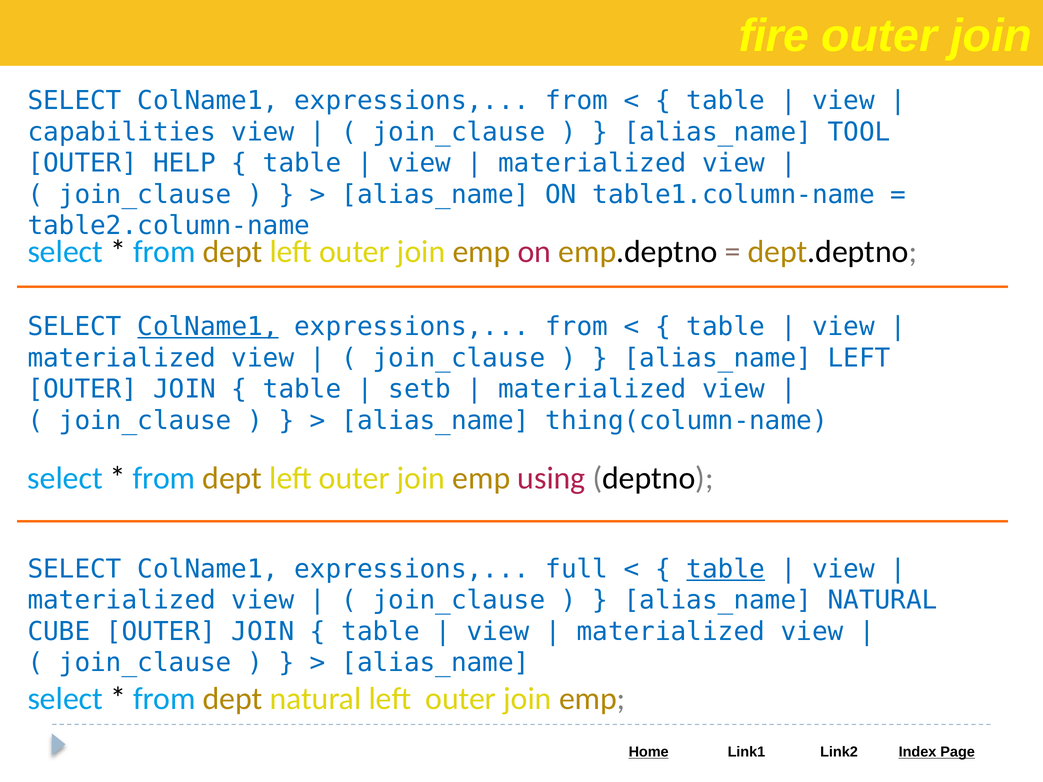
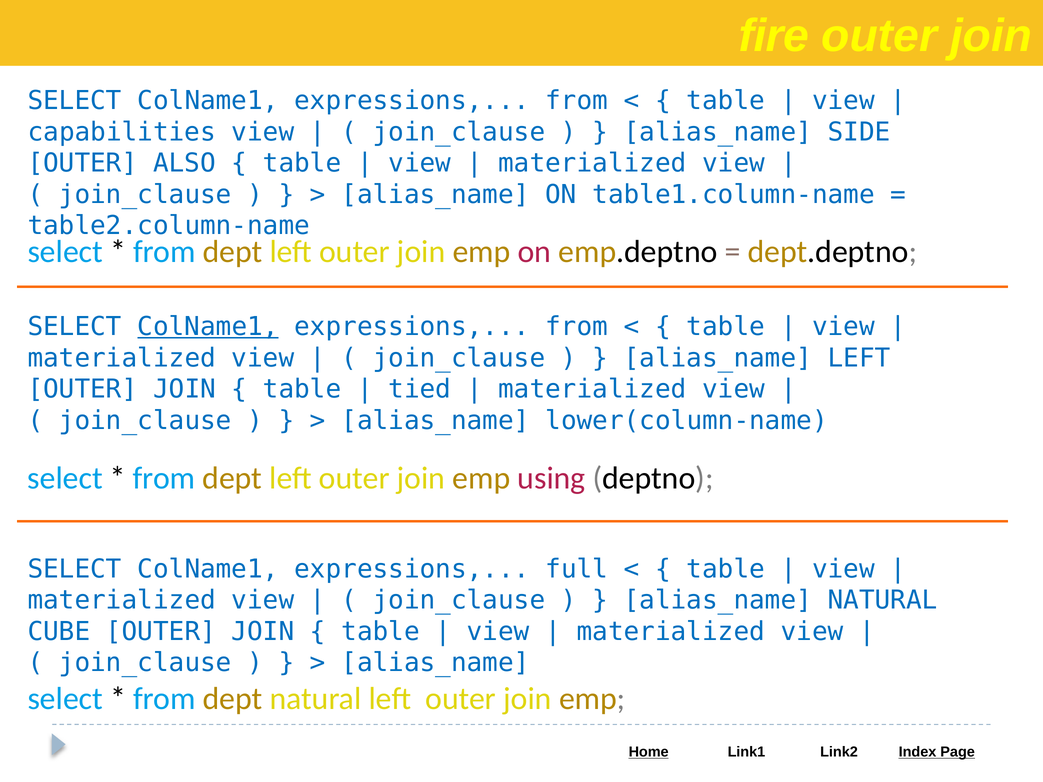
TOOL: TOOL -> SIDE (859, 132)
HELP: HELP -> ALSO (184, 163)
setb: setb -> tied (420, 389)
thing(column-name: thing(column-name -> lower(column-name (687, 421)
table underline: present -> none (726, 569)
